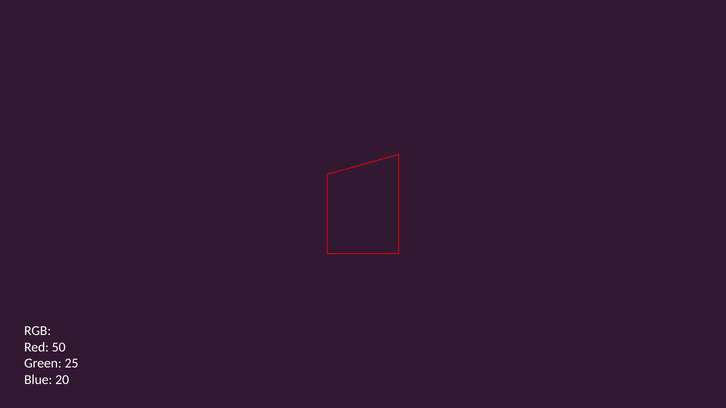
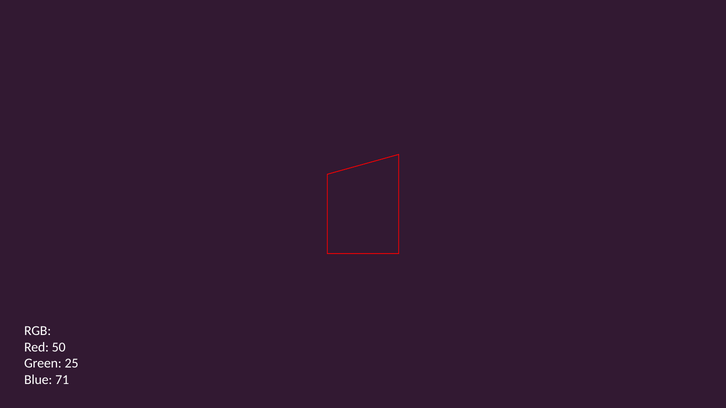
20: 20 -> 71 (62, 380)
